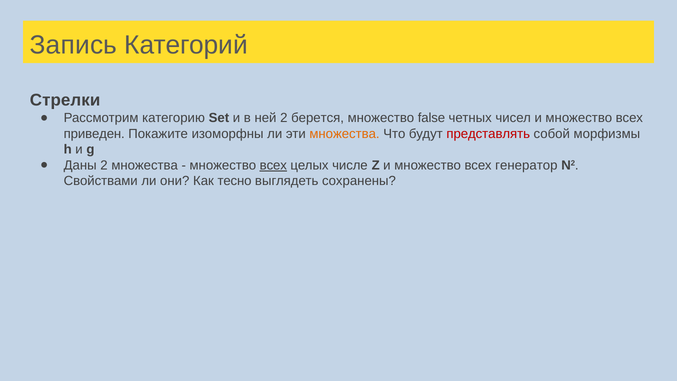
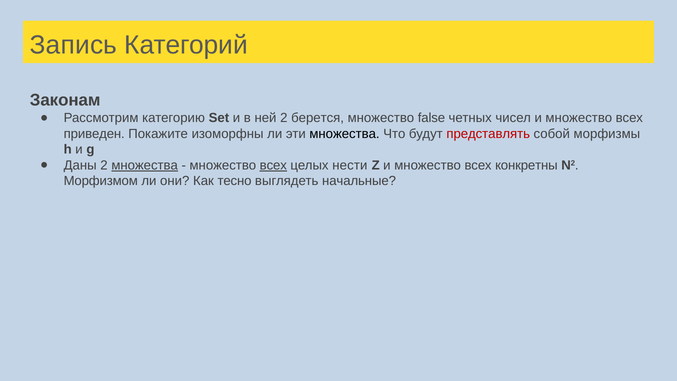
Стрелки: Стрелки -> Законам (65, 100)
множества colour: orange -> black (345, 134)
множества underline: none -> present (145, 165)
числе: числе -> нести (350, 165)
генератор: генератор -> конкретны (526, 165)
Свойствами: Свойствами -> Морфизмом (101, 181)
сохранены: сохранены -> начальные (359, 181)
